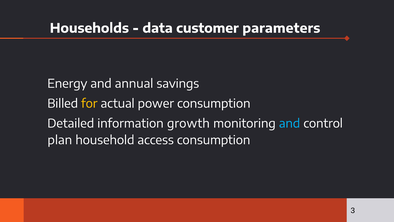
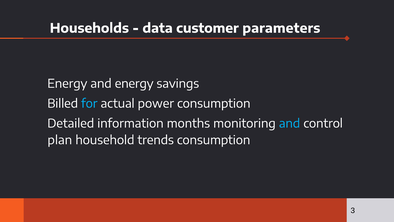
annual: annual -> energy (134, 84)
for colour: yellow -> light blue (89, 103)
growth: growth -> months (188, 123)
access: access -> trends (156, 140)
